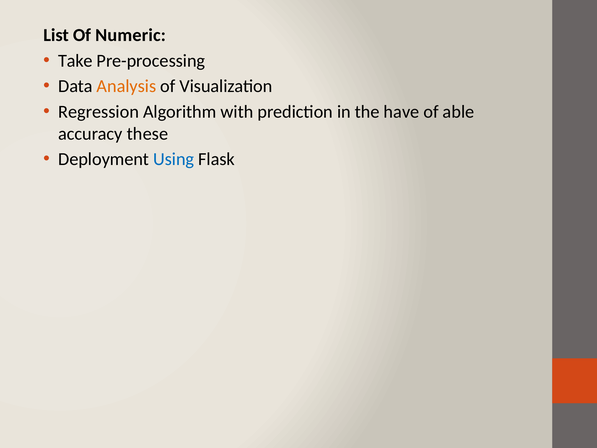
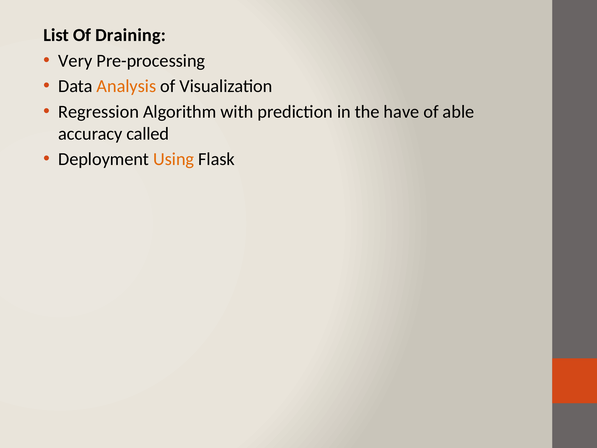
Numeric: Numeric -> Draining (131, 35)
Take: Take -> Very (75, 61)
these: these -> called (148, 134)
Using colour: blue -> orange (174, 159)
